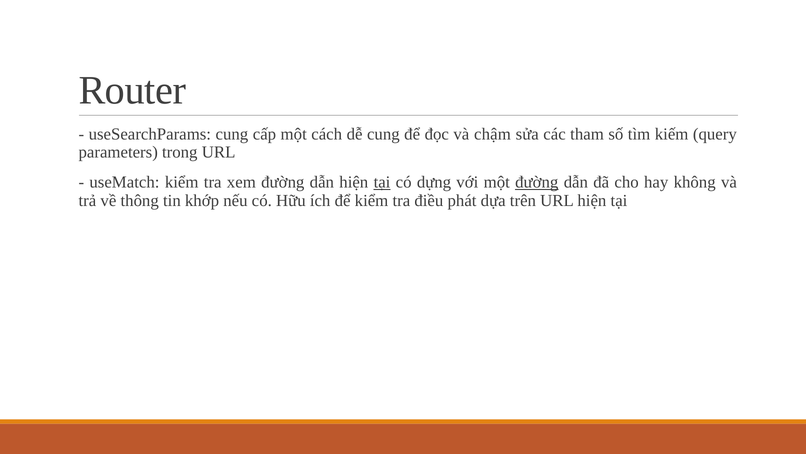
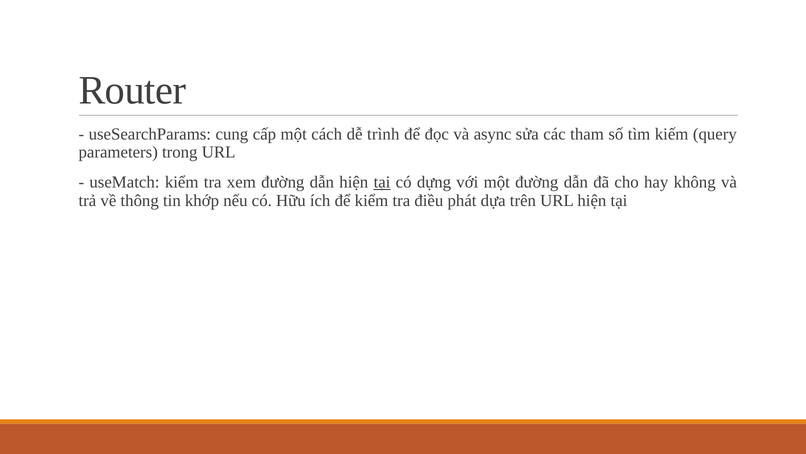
dễ cung: cung -> trình (383, 134)
chậm: chậm -> async (493, 134)
đường underline: present -> none (537, 182)
